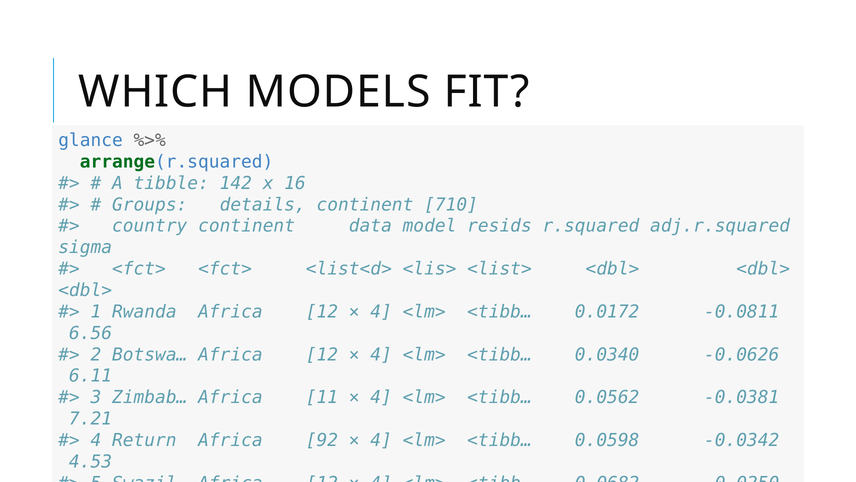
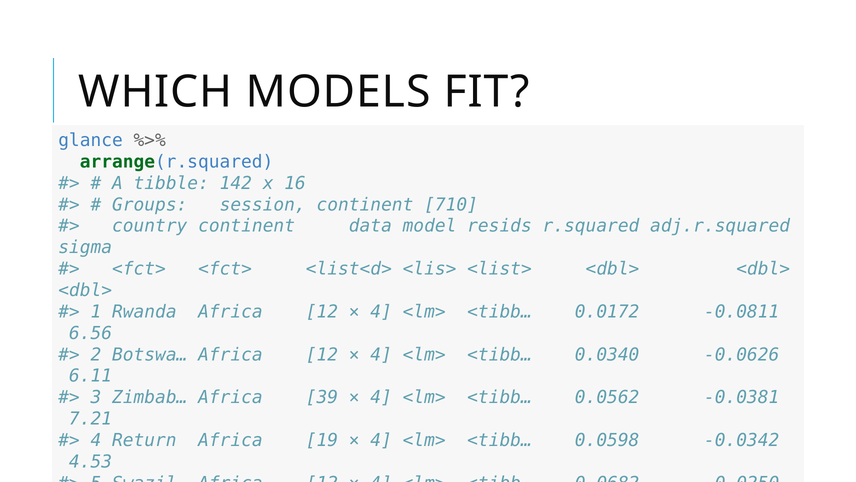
details: details -> session (263, 204)
11: 11 -> 39 (322, 397)
92: 92 -> 19 (322, 440)
